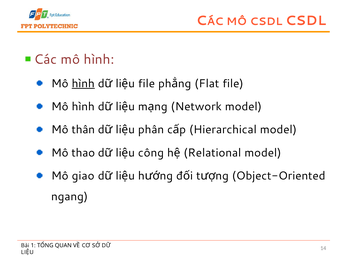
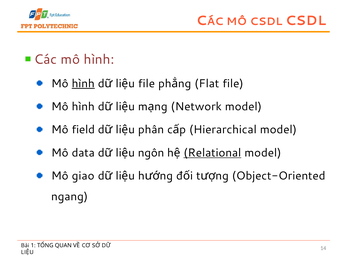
thân: thân -> field (83, 130)
thao: thao -> data (83, 153)
công: công -> ngôn (151, 153)
Relational underline: none -> present (212, 153)
